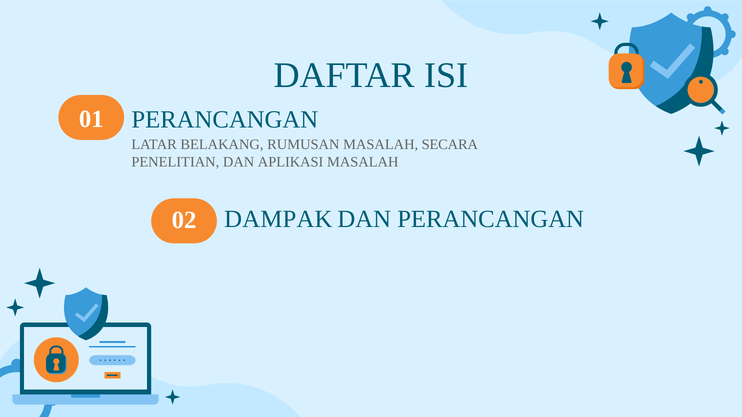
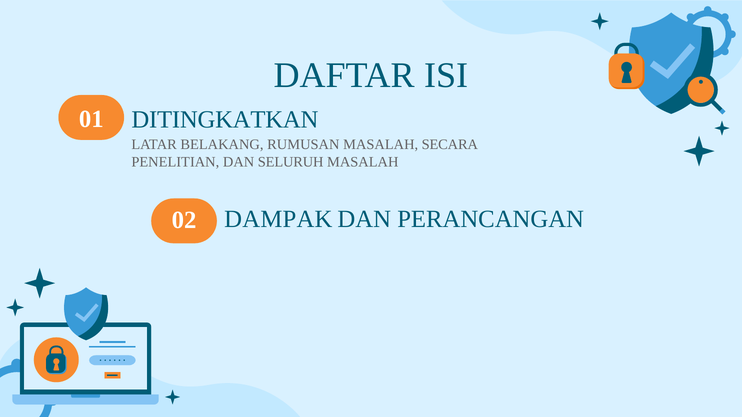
PERANCANGAN: PERANCANGAN -> DITINGKATKAN (225, 120)
APLIKASI: APLIKASI -> SELURUH (291, 162)
